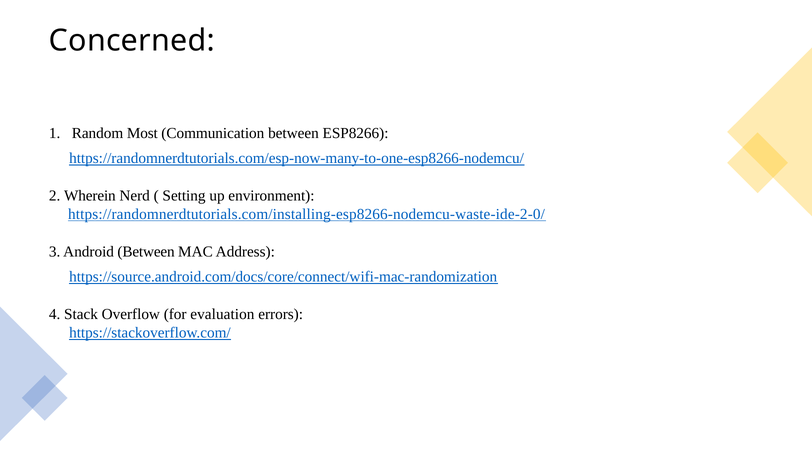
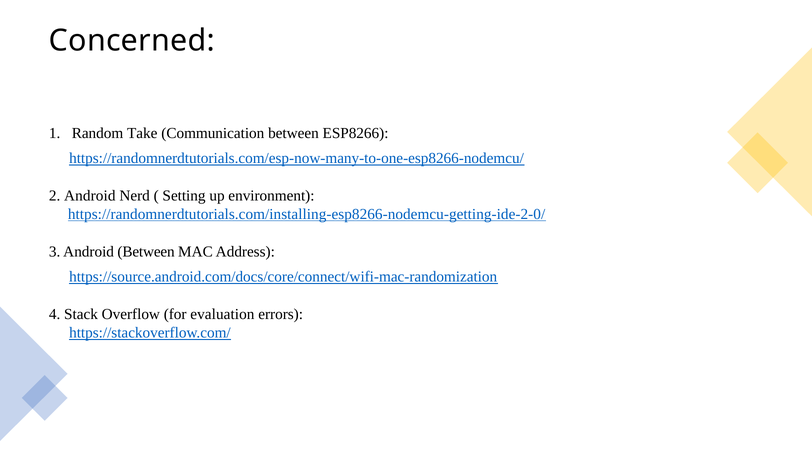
Most: Most -> Take (142, 133)
2 Wherein: Wherein -> Android (90, 196)
https://randomnerdtutorials.com/installing-esp8266-nodemcu-waste-ide-2-0/: https://randomnerdtutorials.com/installing-esp8266-nodemcu-waste-ide-2-0/ -> https://randomnerdtutorials.com/installing-esp8266-nodemcu-getting-ide-2-0/ (307, 214)
